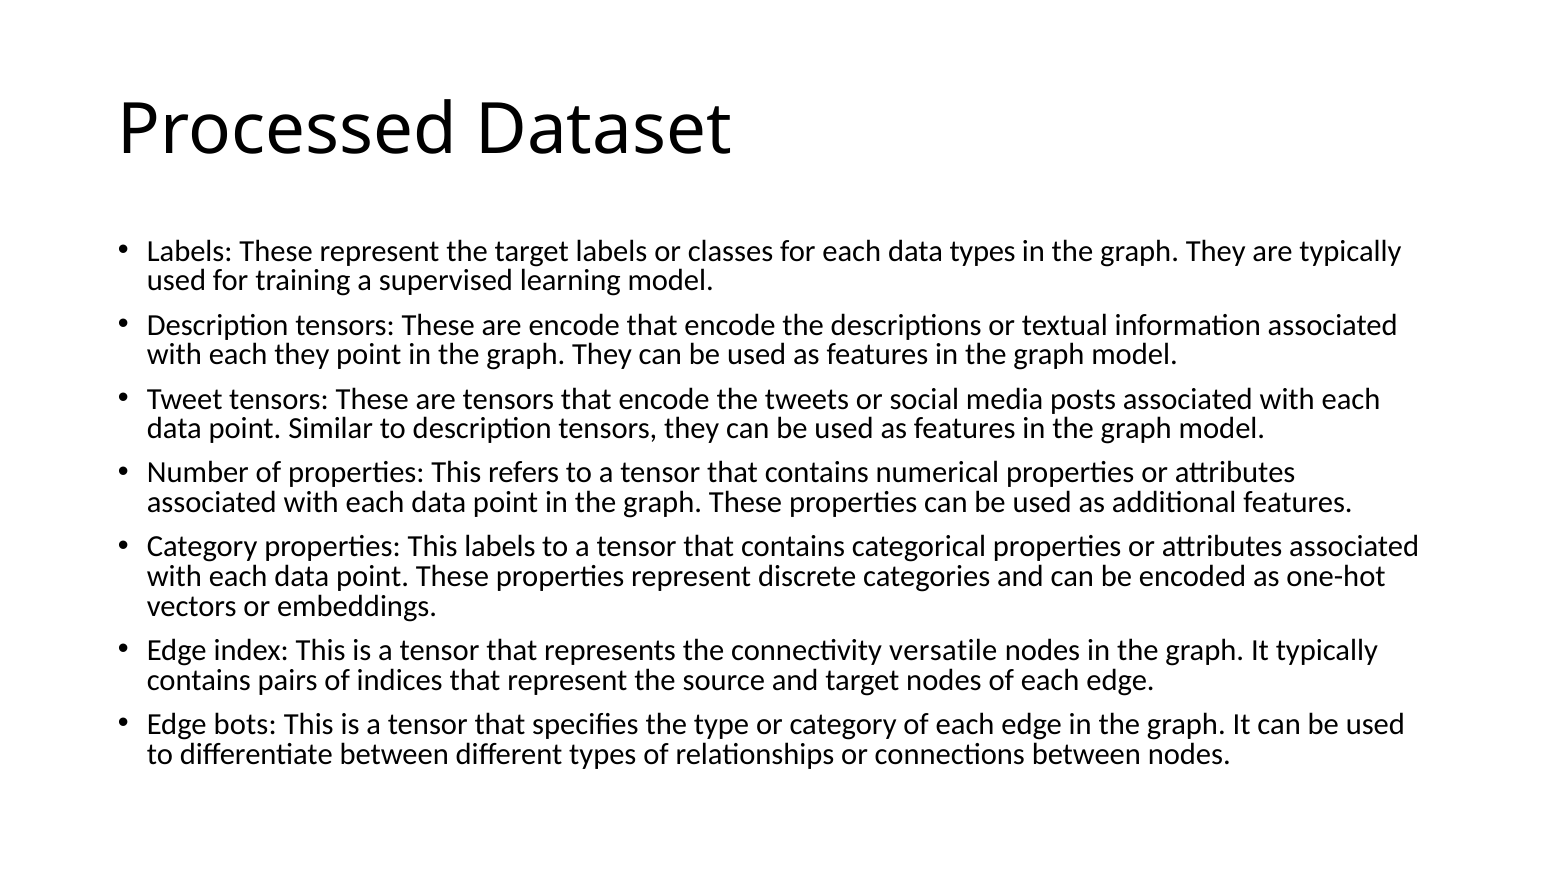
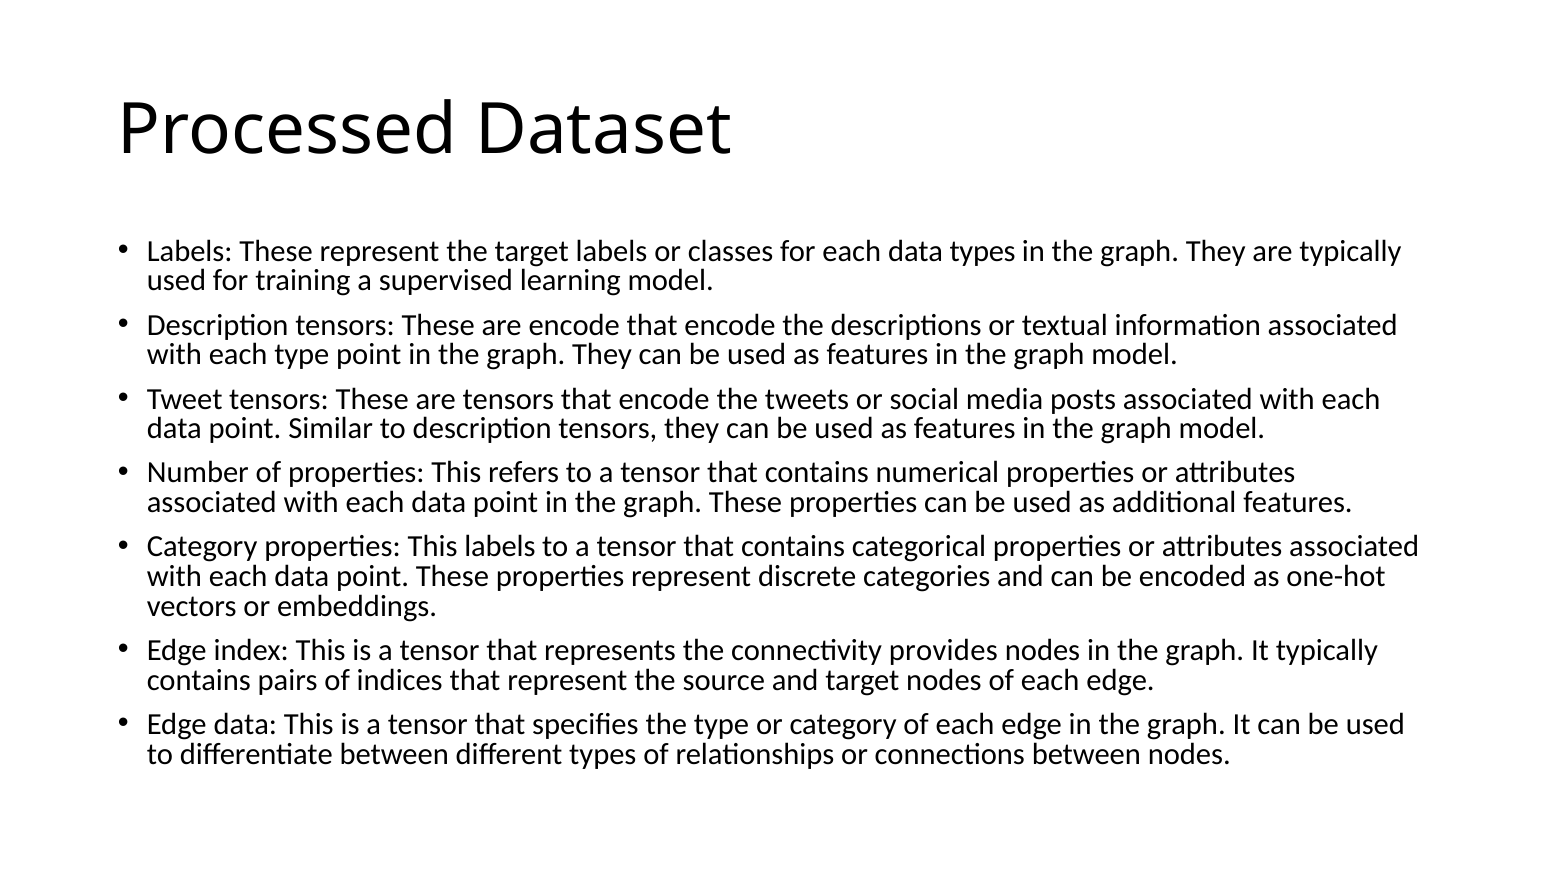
each they: they -> type (302, 355)
versatile: versatile -> provides (943, 651)
Edge bots: bots -> data (245, 725)
